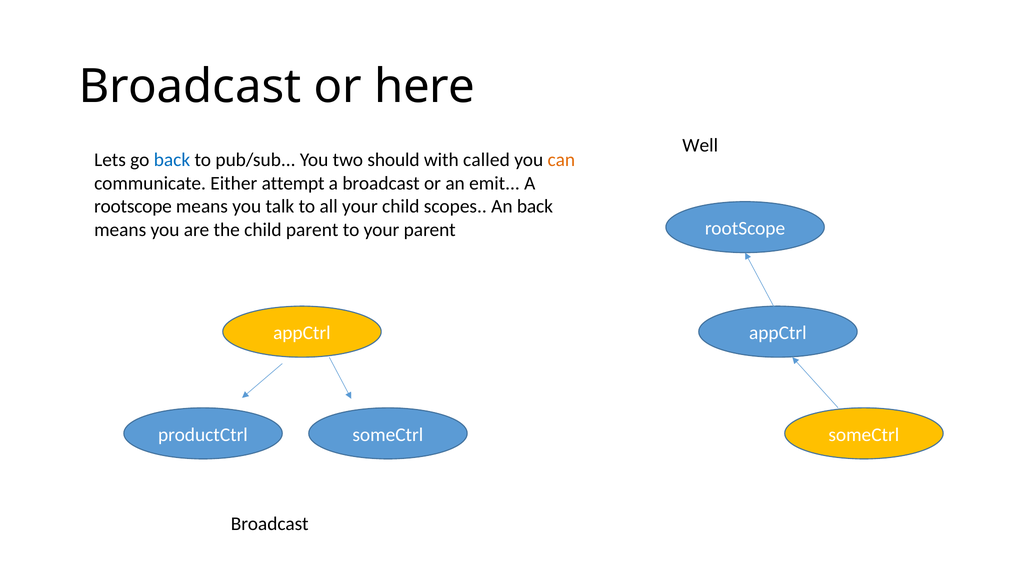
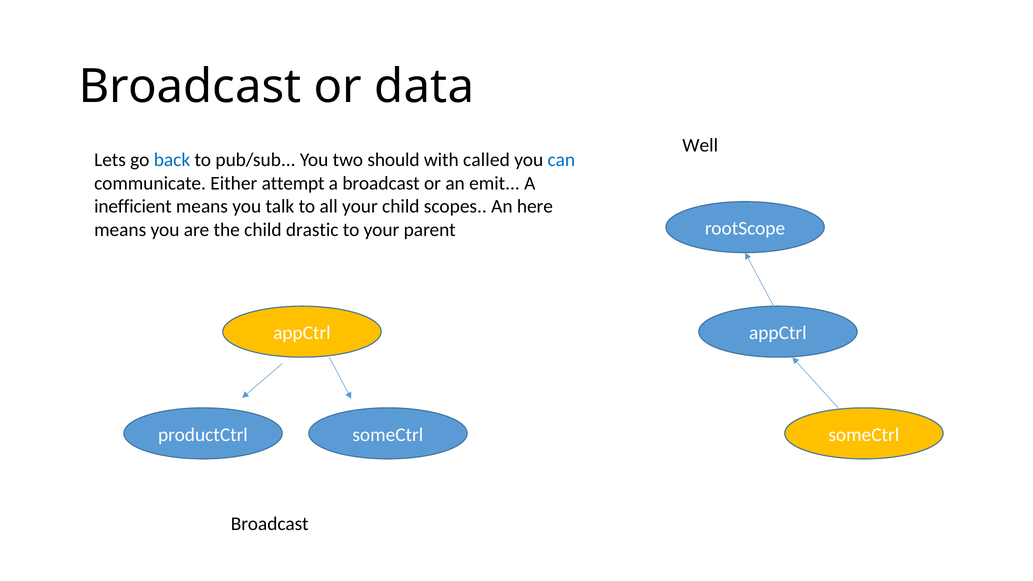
here: here -> data (424, 87)
can colour: orange -> blue (561, 160)
rootscope: rootscope -> inefficient (133, 206)
An back: back -> here (535, 206)
child parent: parent -> drastic (312, 230)
